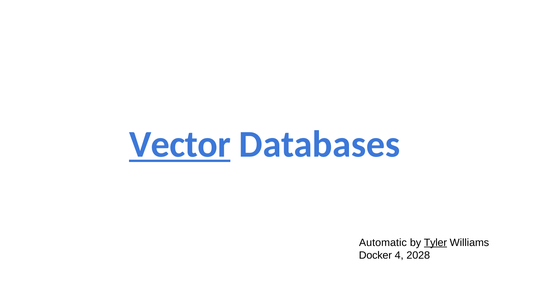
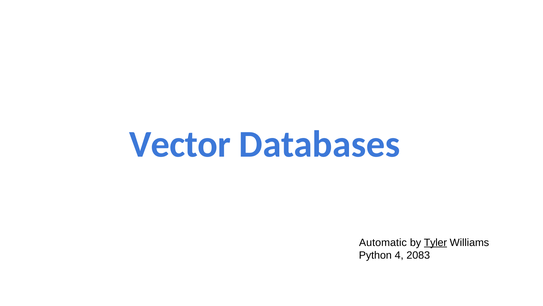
Vector underline: present -> none (180, 144)
Docker: Docker -> Python (375, 255)
2028: 2028 -> 2083 (418, 255)
